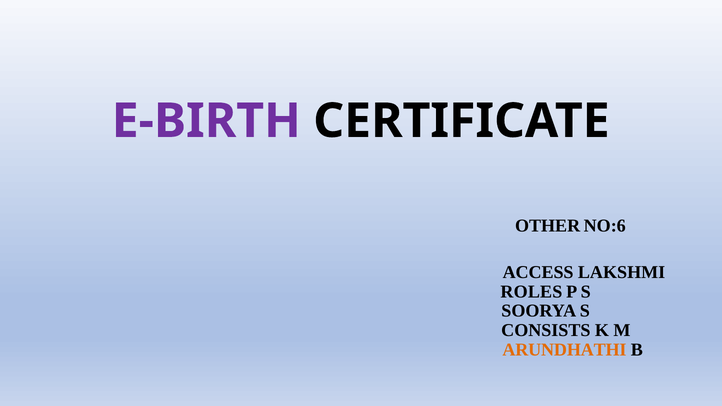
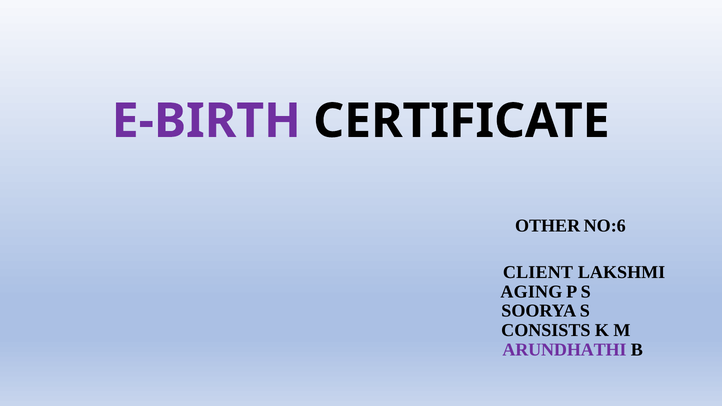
ACCESS: ACCESS -> CLIENT (538, 272)
ROLES: ROLES -> AGING (531, 292)
ARUNDHATHI colour: orange -> purple (564, 350)
